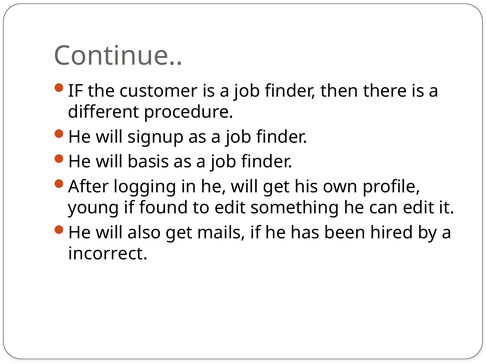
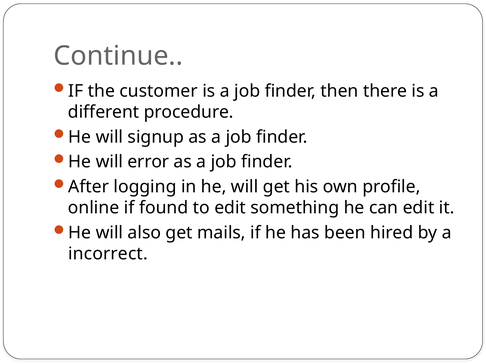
basis: basis -> error (148, 162)
young: young -> online (94, 208)
